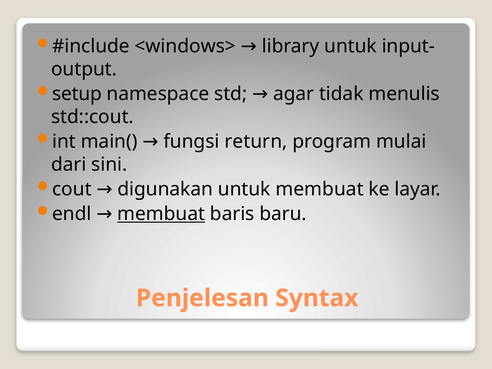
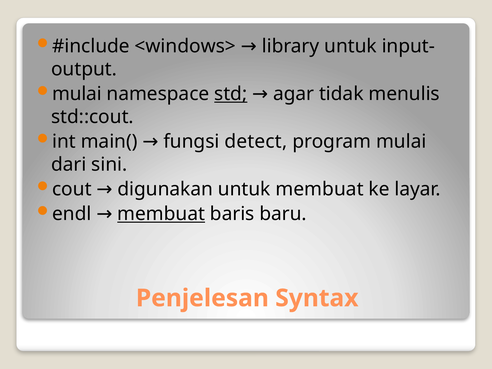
setup: setup -> mulai (77, 94)
std underline: none -> present (231, 94)
return: return -> detect (256, 142)
